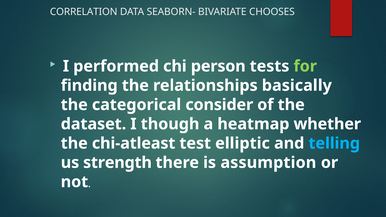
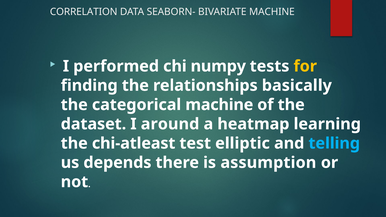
BIVARIATE CHOOSES: CHOOSES -> MACHINE (272, 12)
person: person -> numpy (218, 66)
for colour: light green -> yellow (305, 66)
categorical consider: consider -> machine (219, 105)
though: though -> around (170, 124)
whether: whether -> learning (327, 124)
strength: strength -> depends (117, 163)
